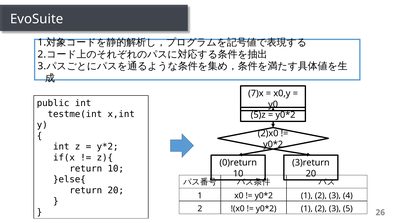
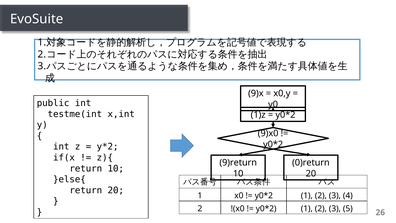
7)x: 7)x -> 9)x (256, 93)
5)z: 5)z -> 1)z (258, 115)
2)x0: 2)x0 -> 9)x0 (268, 133)
3)return: 3)return -> 0)return (311, 162)
0)return: 0)return -> 9)return (238, 163)
